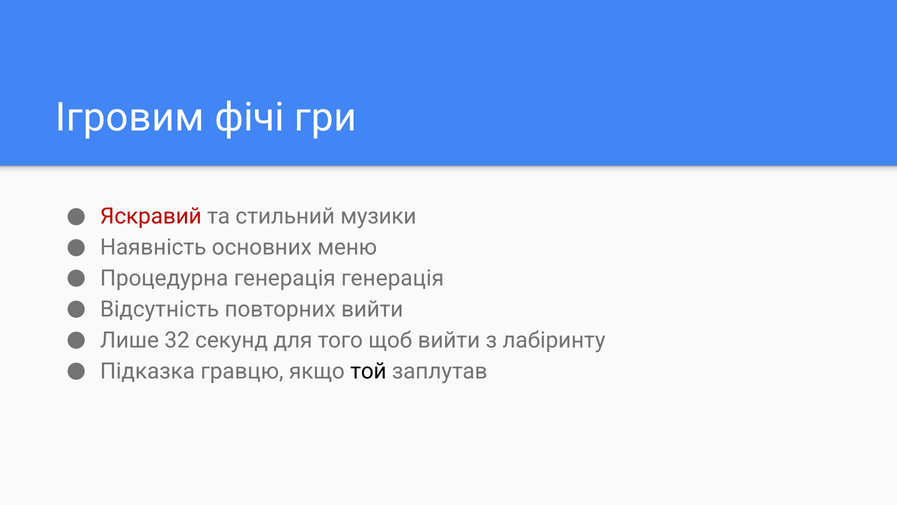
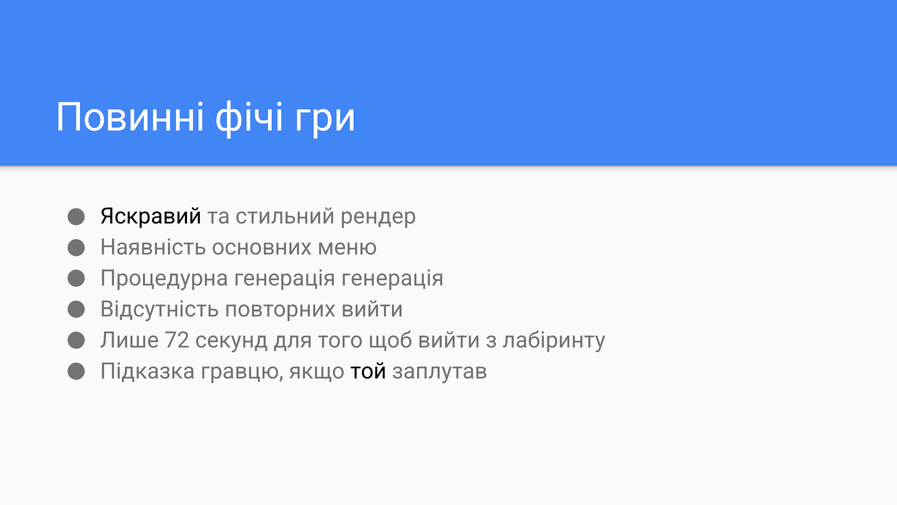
Ігровим: Ігровим -> Повинні (130, 118)
Яскравий colour: red -> black (151, 216)
музики: музики -> рендер (378, 216)
32: 32 -> 72 (177, 340)
